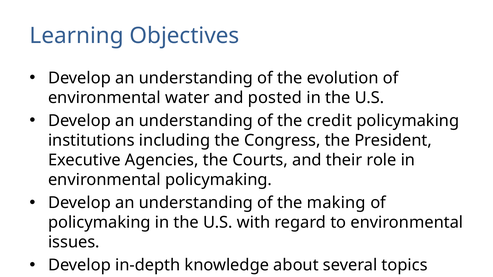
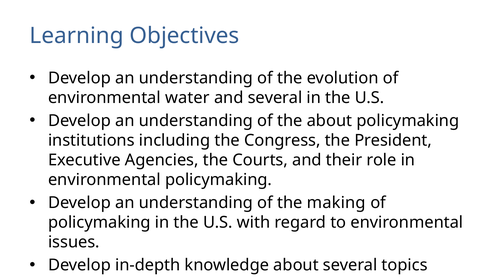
and posted: posted -> several (275, 98)
the credit: credit -> about (329, 121)
